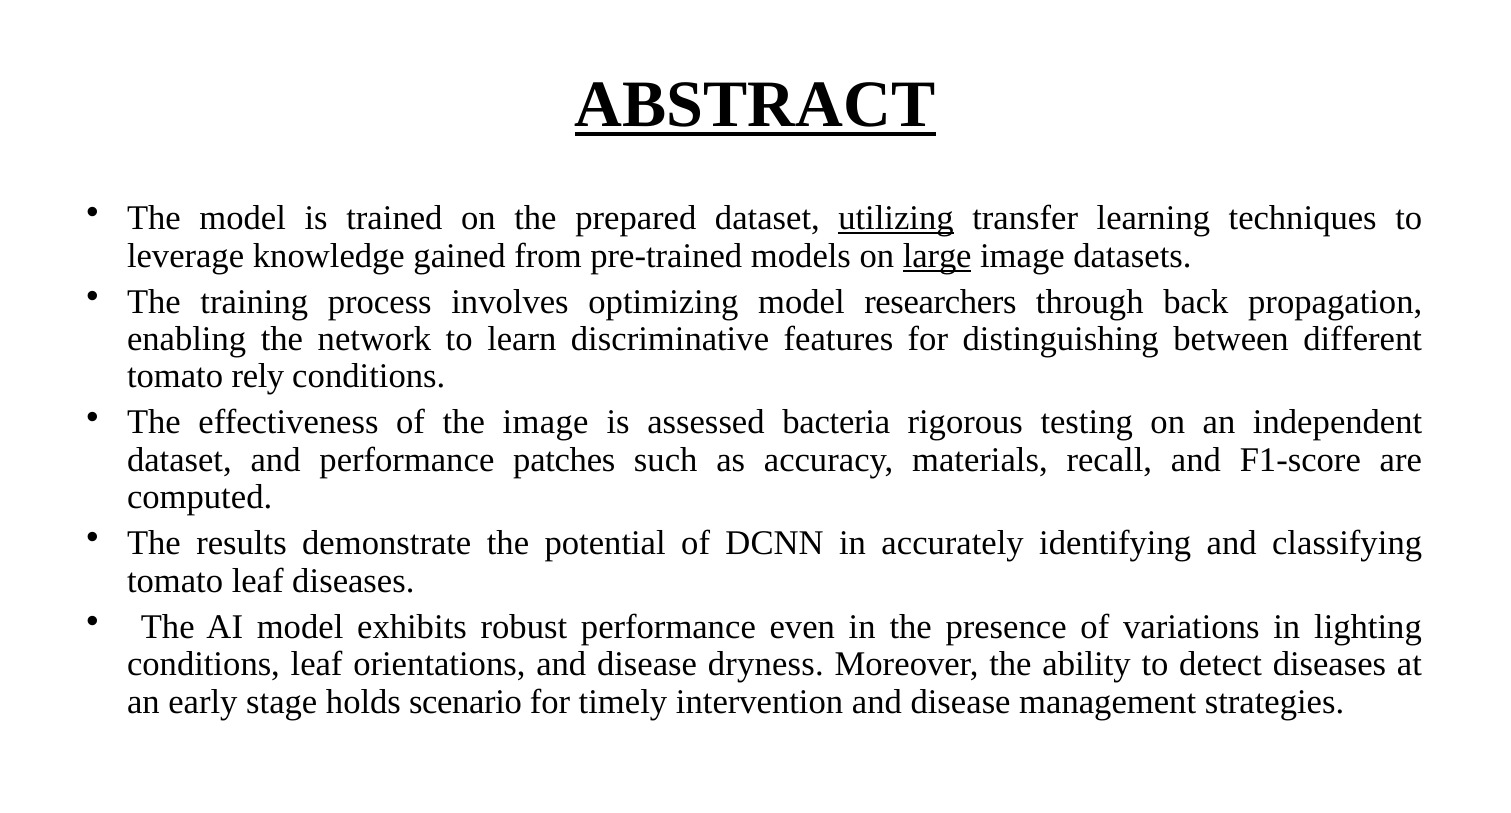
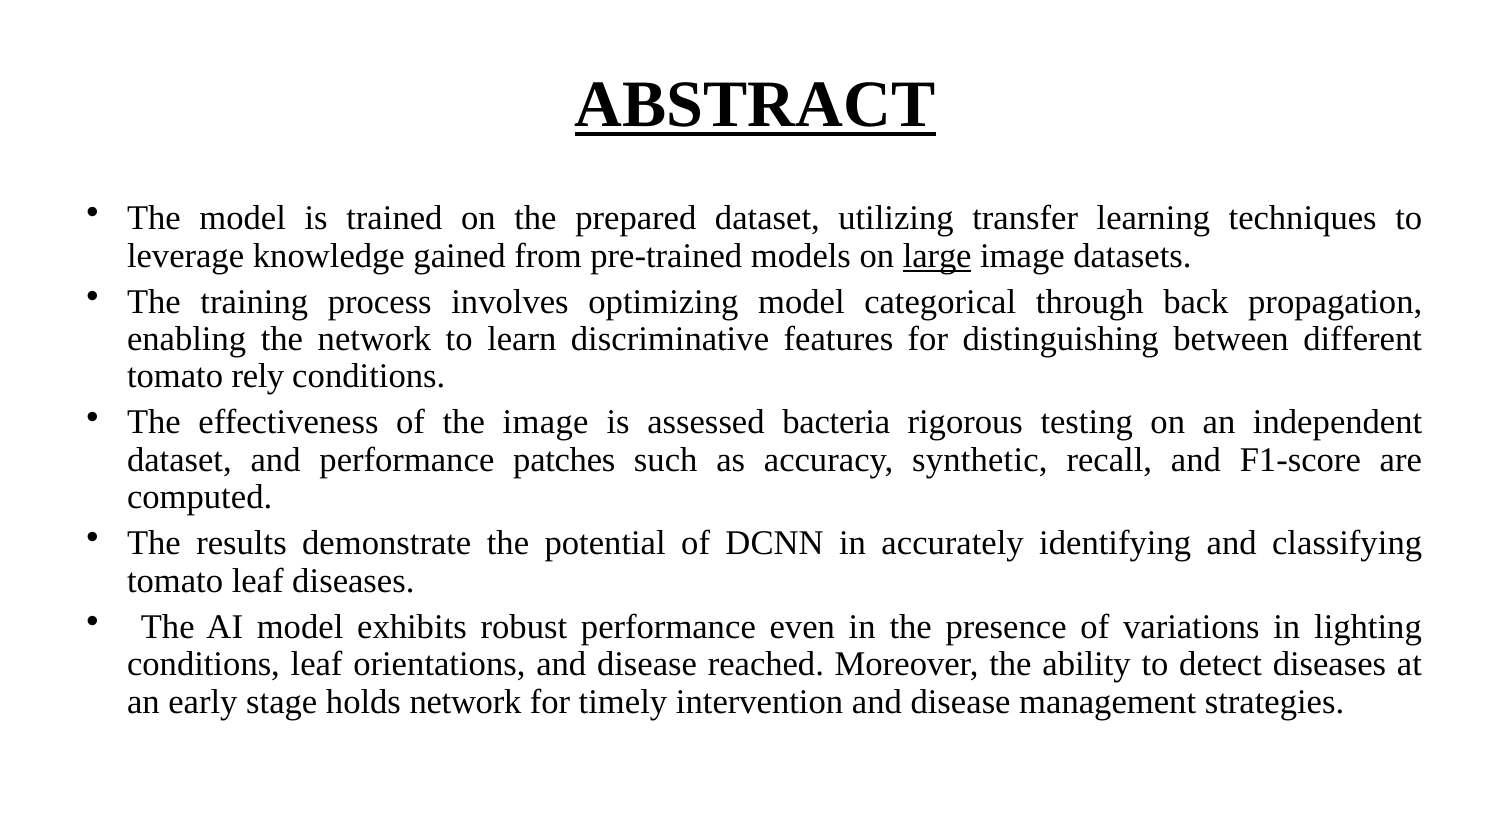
utilizing underline: present -> none (896, 218)
researchers: researchers -> categorical (940, 302)
materials: materials -> synthetic (980, 460)
dryness: dryness -> reached (766, 664)
holds scenario: scenario -> network (465, 702)
